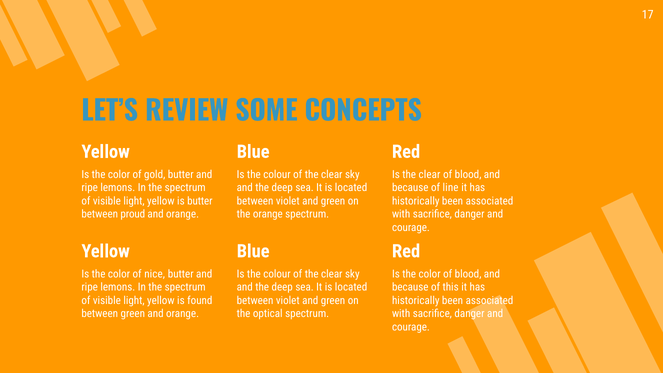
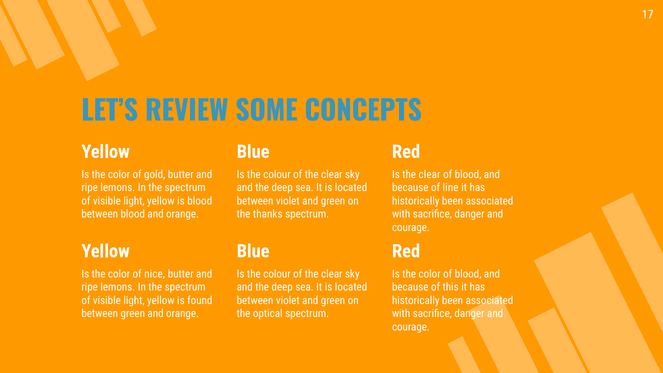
is butter: butter -> blood (200, 201)
between proud: proud -> blood (133, 214)
the orange: orange -> thanks (268, 214)
